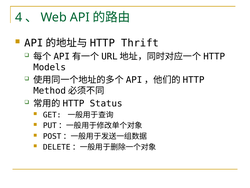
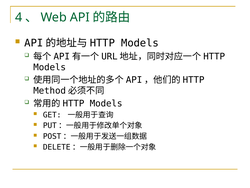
Thrift: Thrift -> Models (140, 43)
Status: Status -> Models (106, 103)
